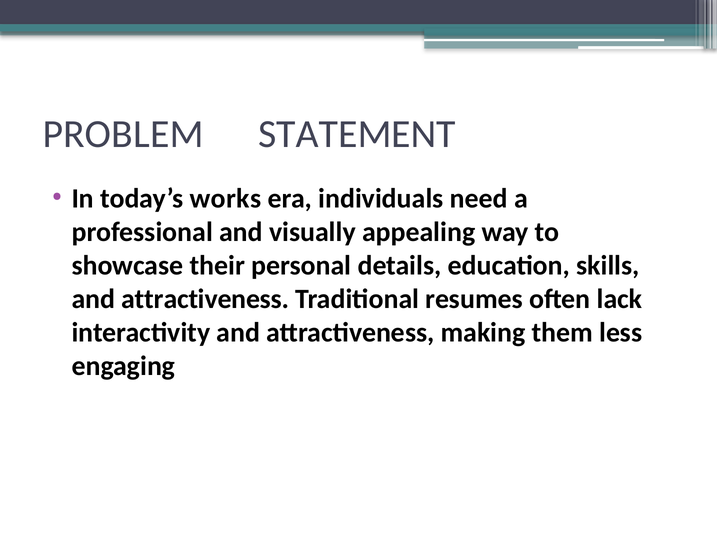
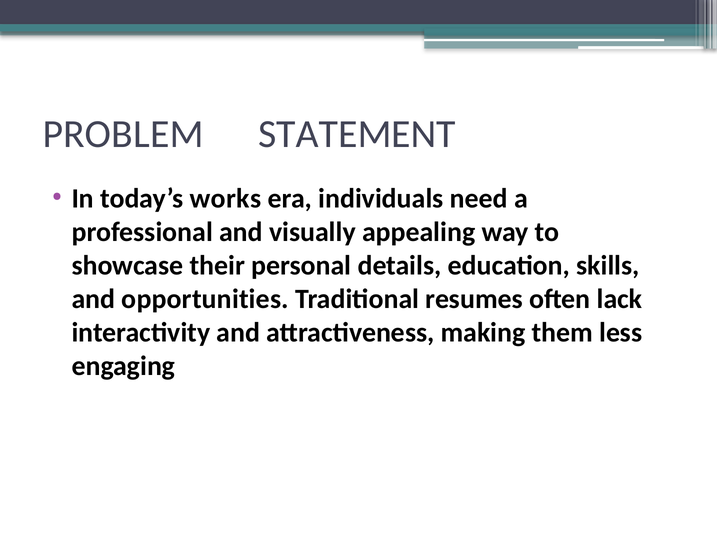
attractiveness: attractiveness -> opportunities (205, 299)
